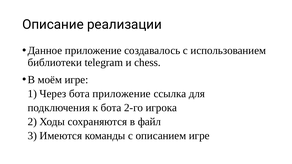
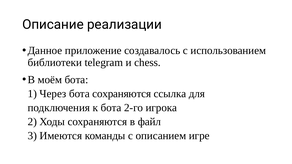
моём игре: игре -> бота (76, 80)
бота приложение: приложение -> сохраняются (122, 94)
